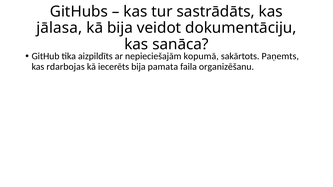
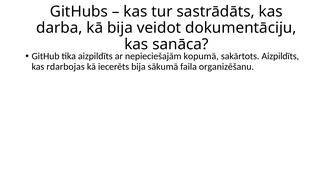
jālasa: jālasa -> darba (59, 28)
sakārtots Paņemts: Paņemts -> Aizpildīts (280, 56)
pamata: pamata -> sākumā (163, 67)
